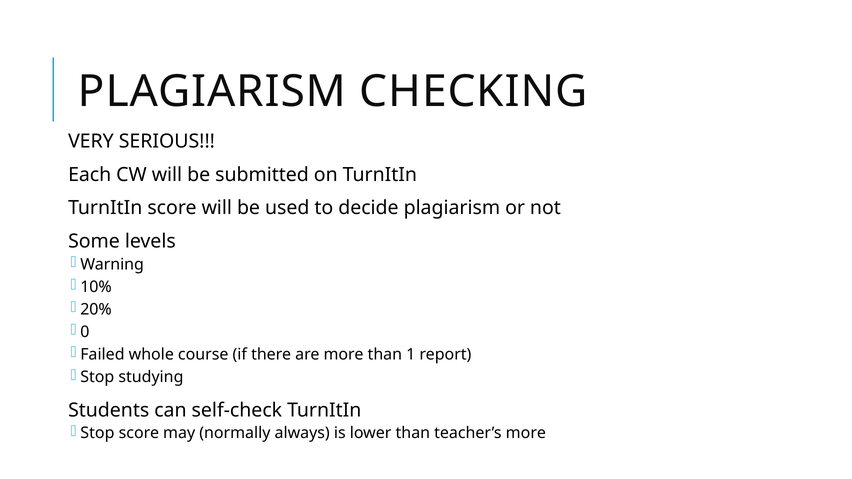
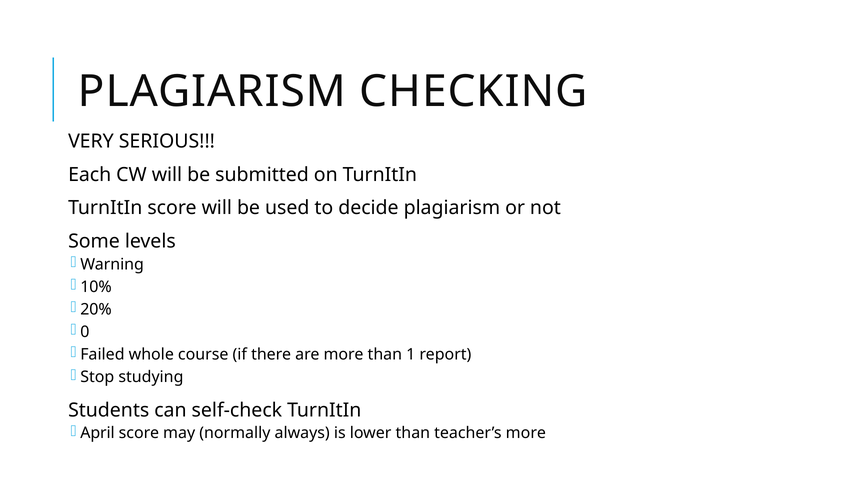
Stop: Stop -> April (97, 433)
